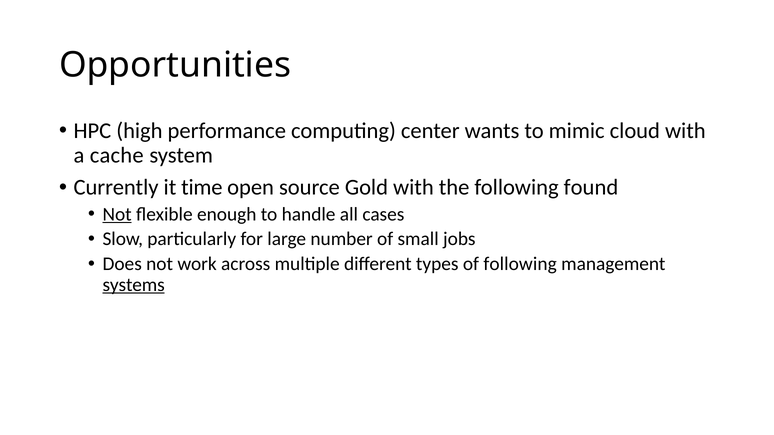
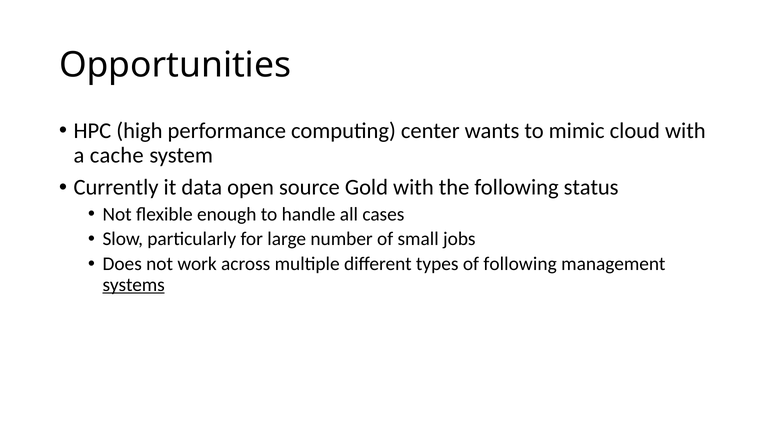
time: time -> data (202, 188)
found: found -> status (591, 188)
Not underline: present -> none (117, 214)
